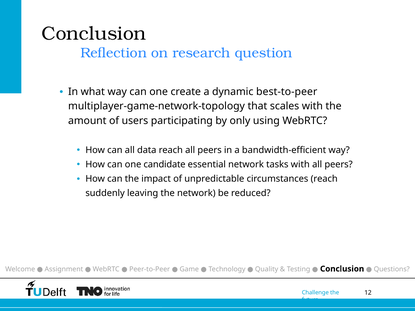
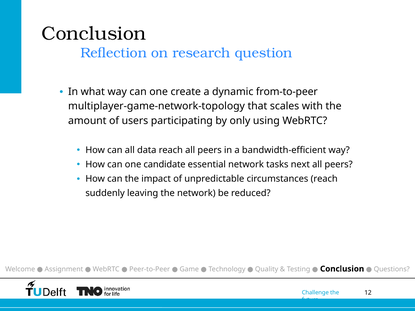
best-to-peer: best-to-peer -> from-to-peer (287, 92)
tasks with: with -> next (300, 165)
